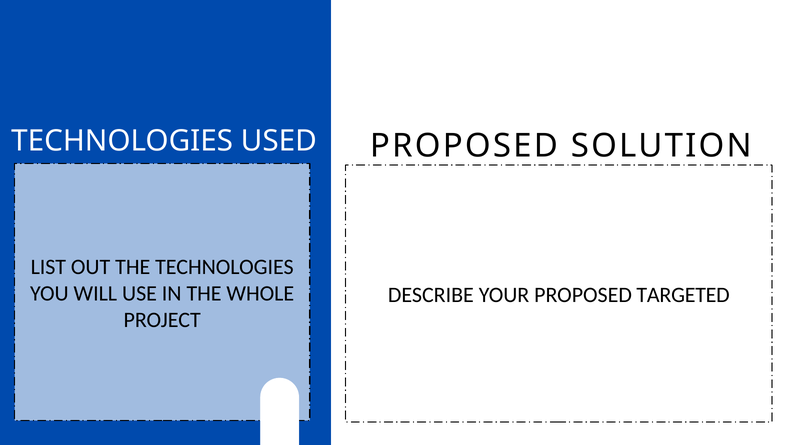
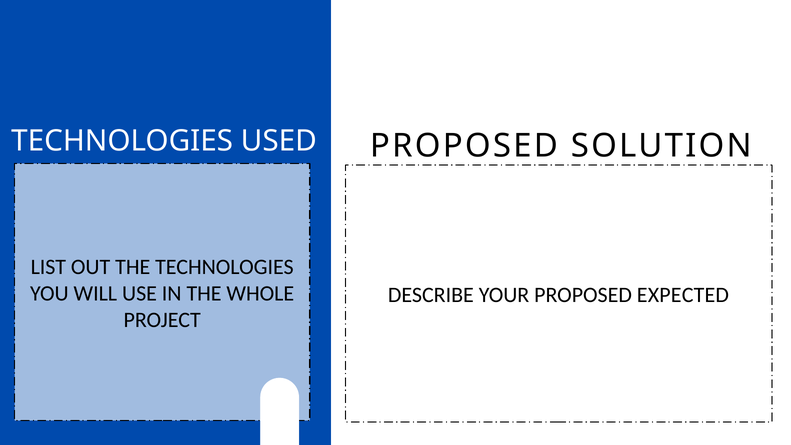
TARGETED: TARGETED -> EXPECTED (683, 295)
